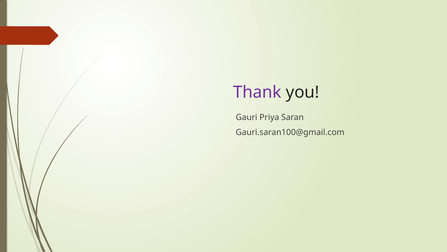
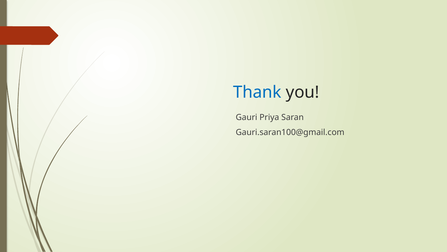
Thank colour: purple -> blue (257, 92)
